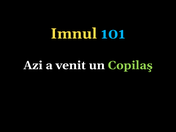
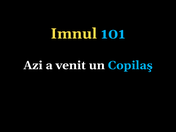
Copilaş colour: light green -> light blue (130, 65)
